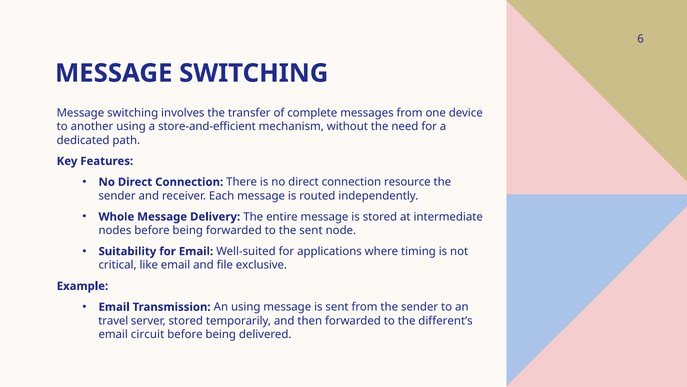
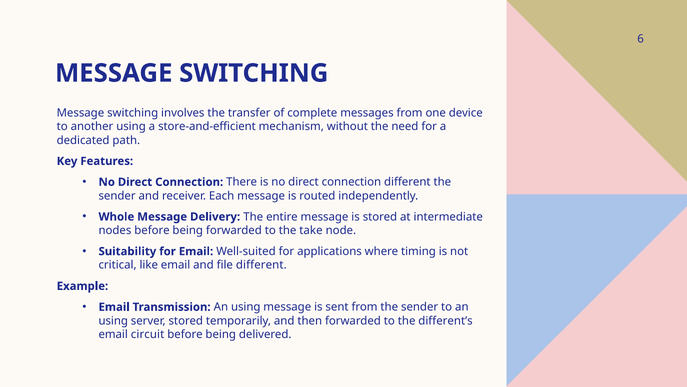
connection resource: resource -> different (407, 182)
the sent: sent -> take (311, 230)
file exclusive: exclusive -> different (261, 265)
travel: travel -> using (113, 320)
